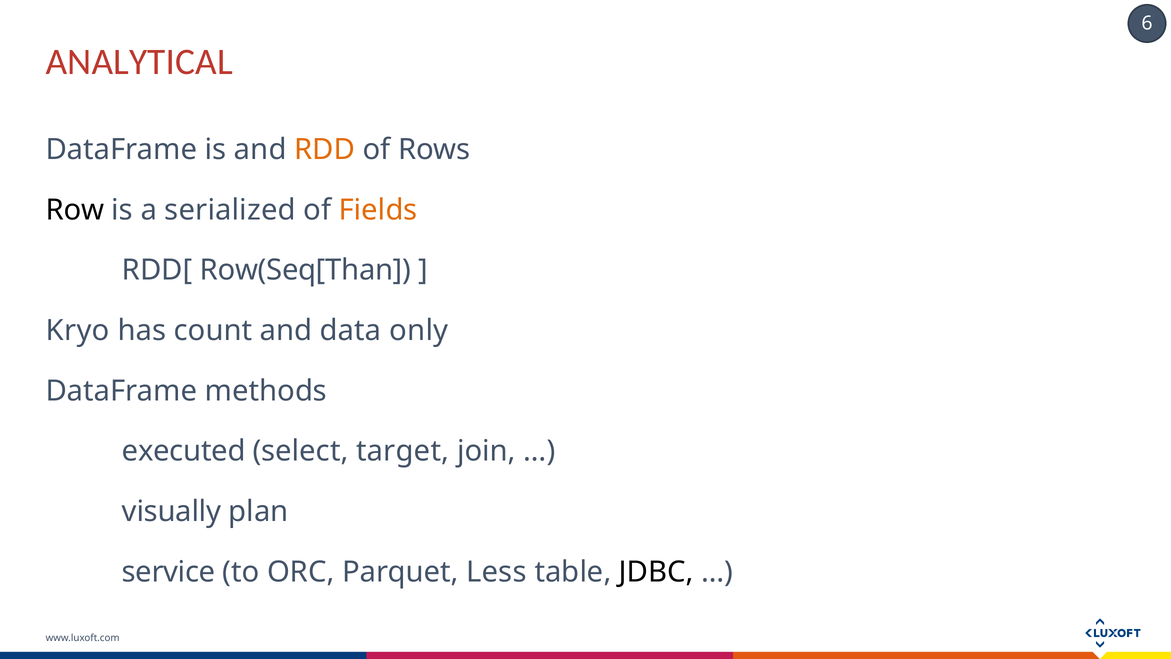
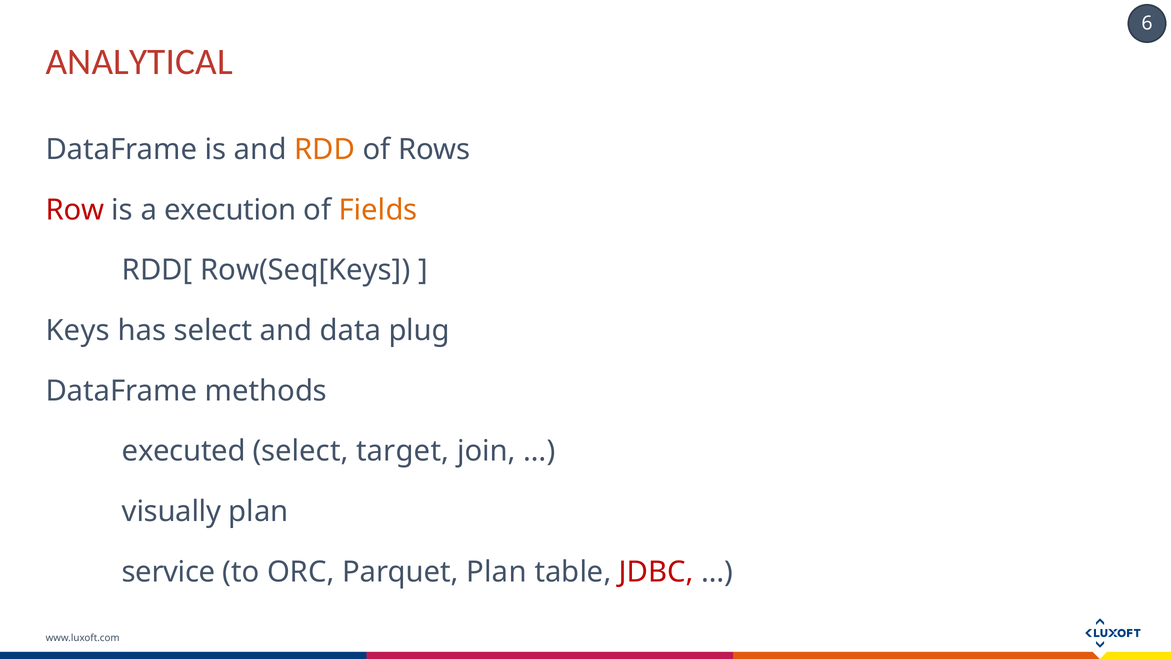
Row colour: black -> red (75, 210)
serialized: serialized -> execution (230, 210)
Row(Seq[Than: Row(Seq[Than -> Row(Seq[Keys (305, 270)
Kryo: Kryo -> Keys (78, 330)
has count: count -> select (213, 330)
only: only -> plug (419, 330)
Parquet Less: Less -> Plan (496, 572)
JDBC colour: black -> red (656, 572)
